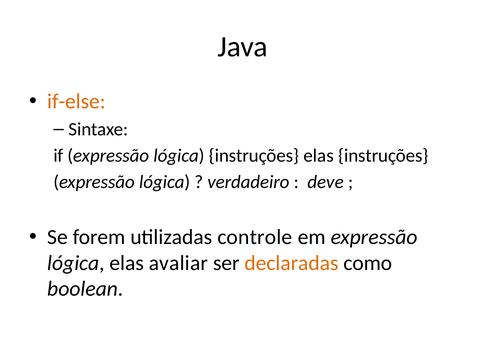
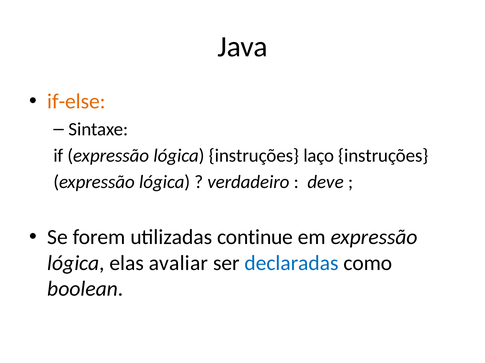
instruções elas: elas -> laço (319, 156)
controle: controle -> continue (255, 238)
declaradas colour: orange -> blue (292, 264)
